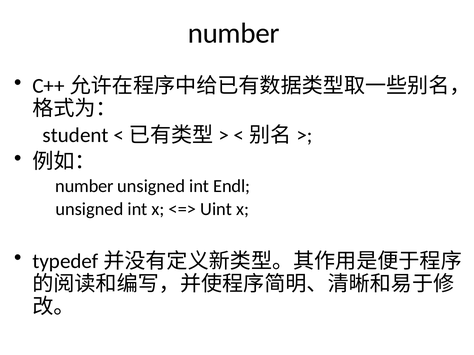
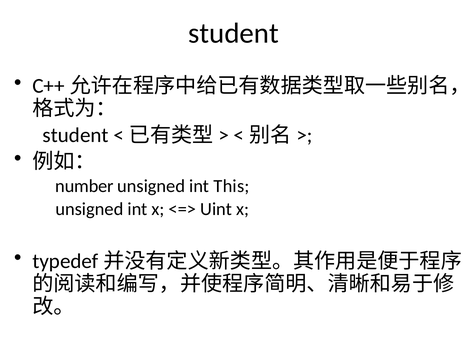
number: number -> student (234, 33)
Endl: Endl -> This (232, 186)
